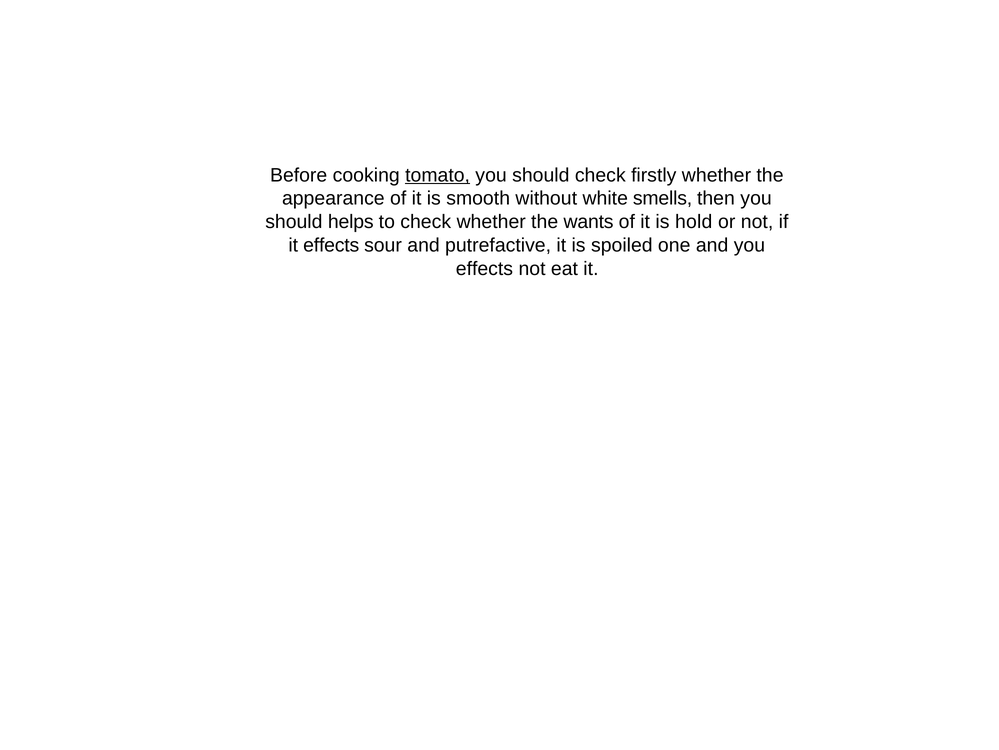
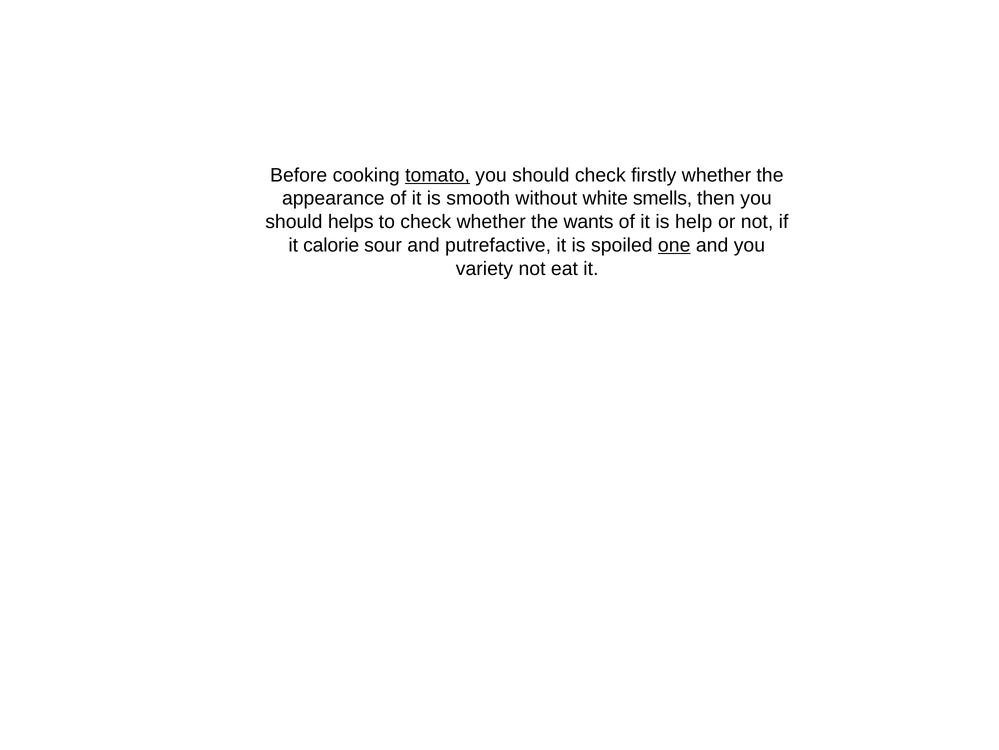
hold: hold -> help (694, 222)
it effects: effects -> calorie (331, 245)
one underline: none -> present (674, 245)
effects: effects -> variety (484, 268)
